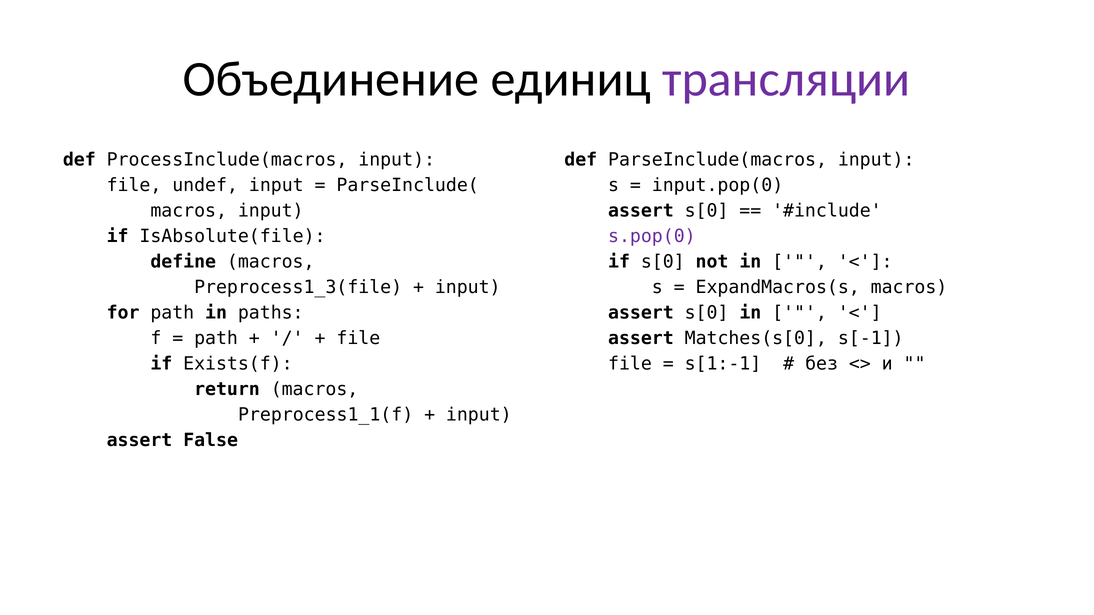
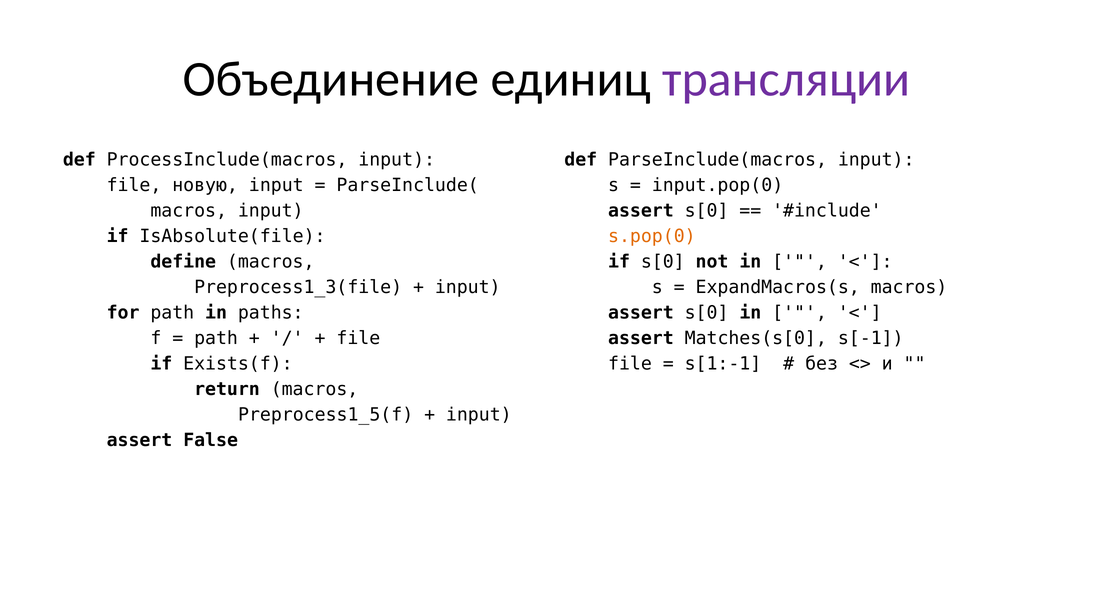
undef: undef -> новую (205, 185)
s.pop(0 colour: purple -> orange (652, 236)
Preprocess1_1(f: Preprocess1_1(f -> Preprocess1_5(f (326, 415)
